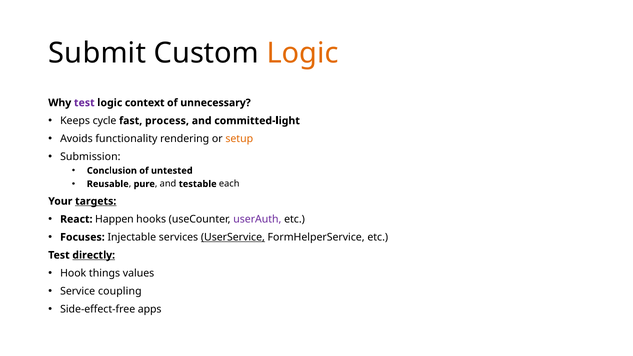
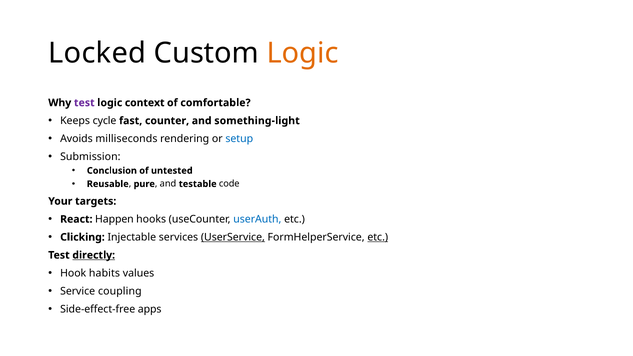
Submit: Submit -> Locked (97, 53)
unnecessary: unnecessary -> comfortable (215, 103)
process: process -> counter (167, 121)
committed-light: committed-light -> something-light (257, 121)
functionality: functionality -> milliseconds (126, 139)
setup colour: orange -> blue (239, 139)
each: each -> code (229, 184)
targets underline: present -> none (96, 201)
userAuth colour: purple -> blue (257, 219)
Focuses: Focuses -> Clicking (82, 237)
etc underline: none -> present (378, 237)
things: things -> habits (105, 273)
